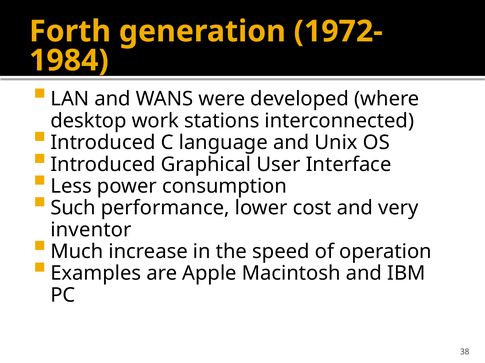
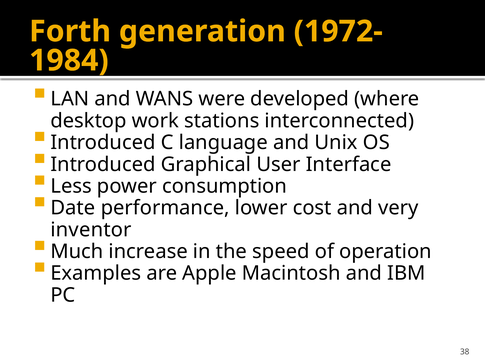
Such: Such -> Date (73, 208)
